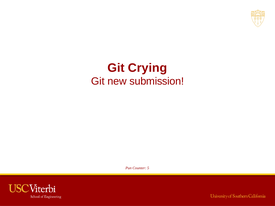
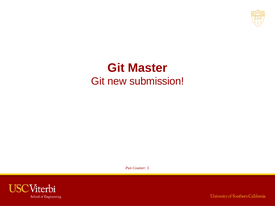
Crying: Crying -> Master (148, 68)
